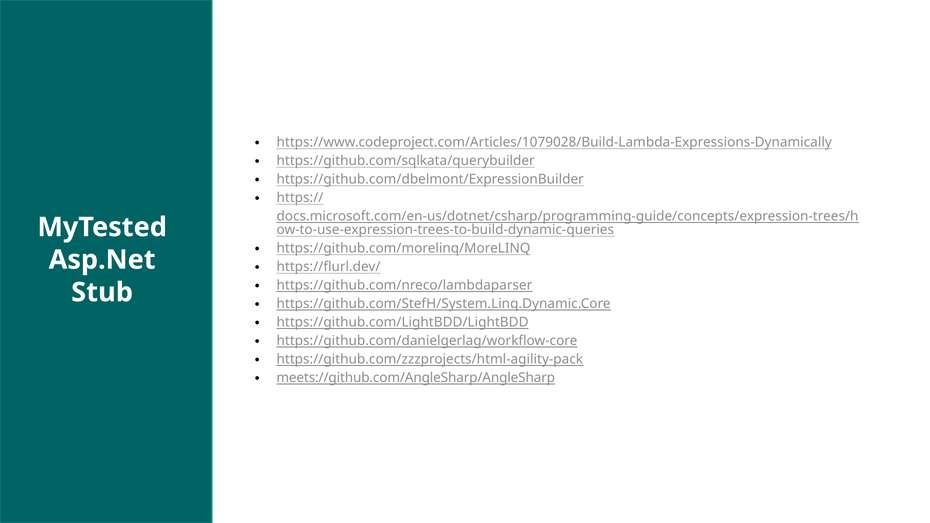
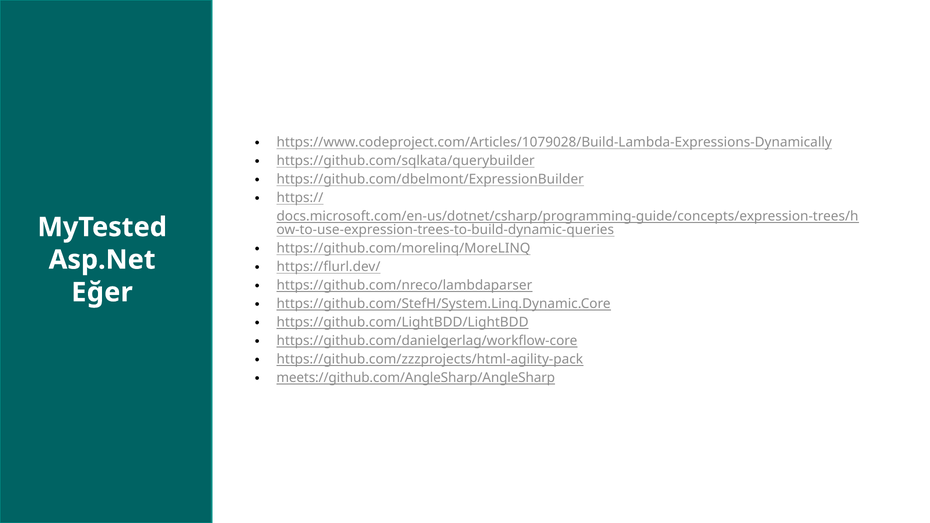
Stub: Stub -> Eğer (102, 292)
